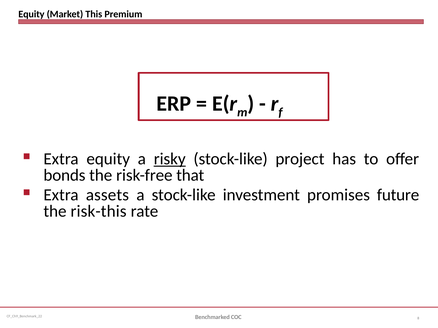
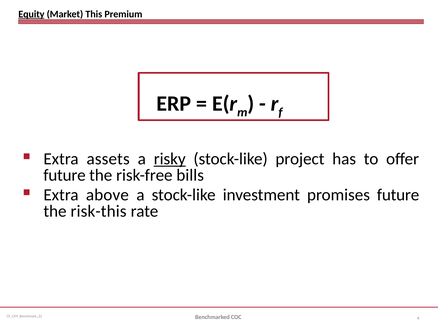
Equity underline: none -> present (31, 14)
Extra equity: equity -> assets (108, 159)
bonds: bonds -> future (64, 175)
that: that -> bills (190, 175)
assets: assets -> above (107, 195)
